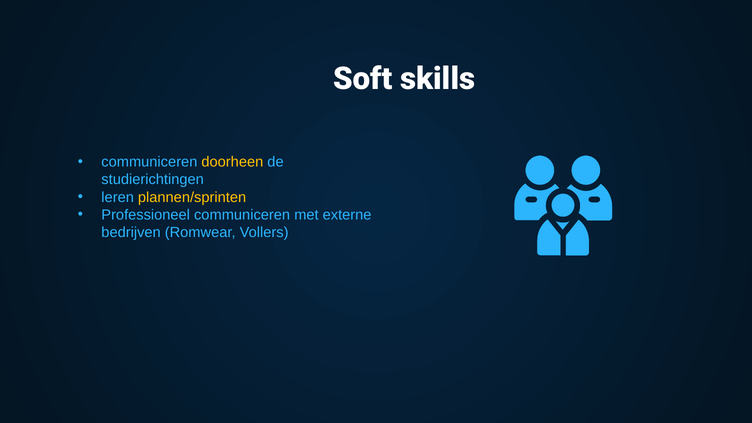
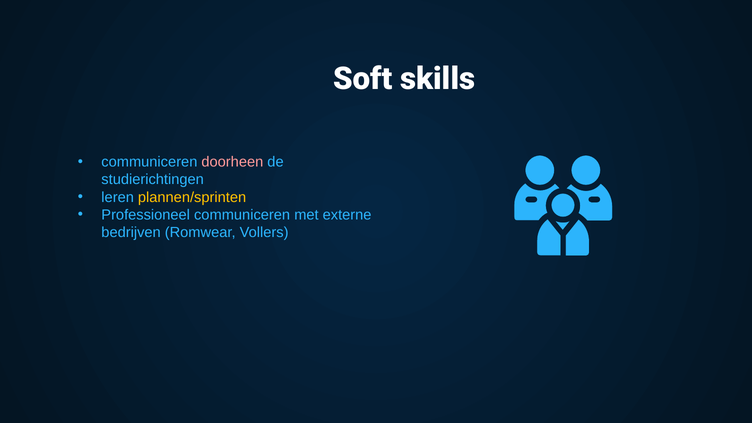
doorheen colour: yellow -> pink (232, 162)
